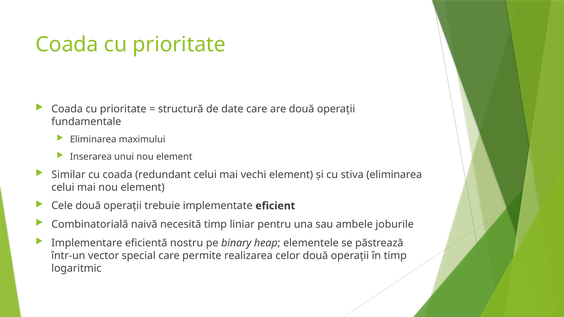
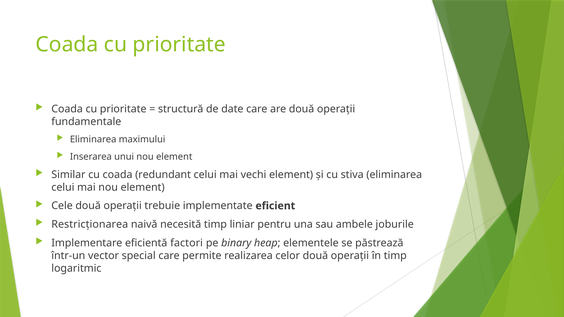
Combinatorială: Combinatorială -> Restricționarea (90, 225)
nostru: nostru -> factori (187, 243)
